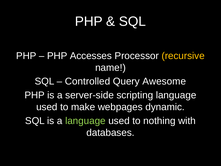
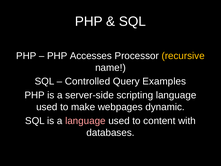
Awesome: Awesome -> Examples (164, 81)
language colour: light green -> pink (85, 121)
nothing: nothing -> content (159, 121)
